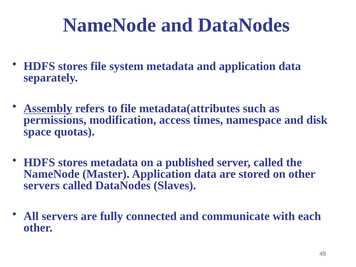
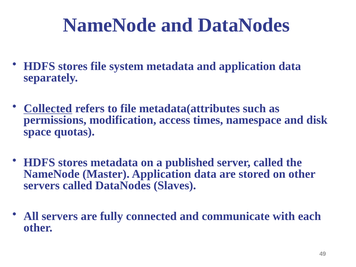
Assembly: Assembly -> Collected (48, 109)
